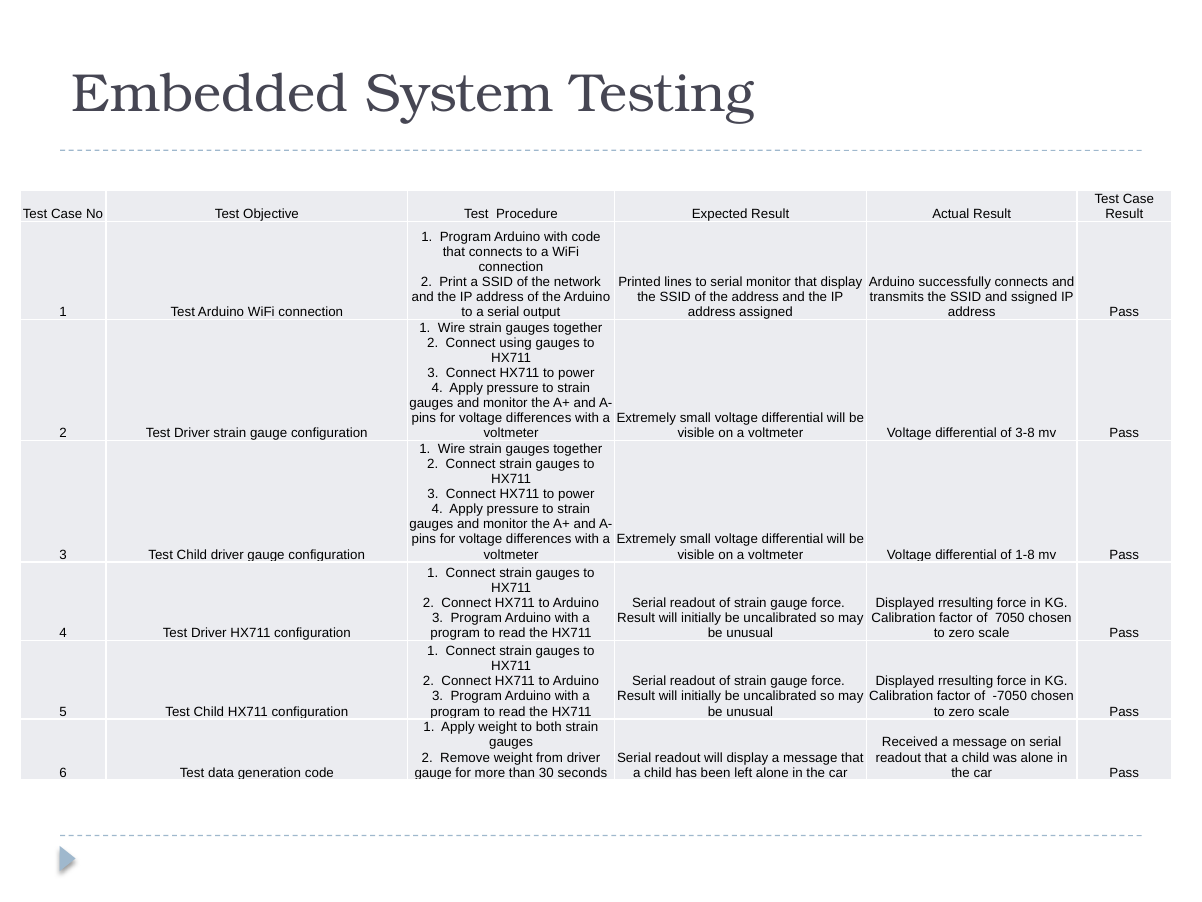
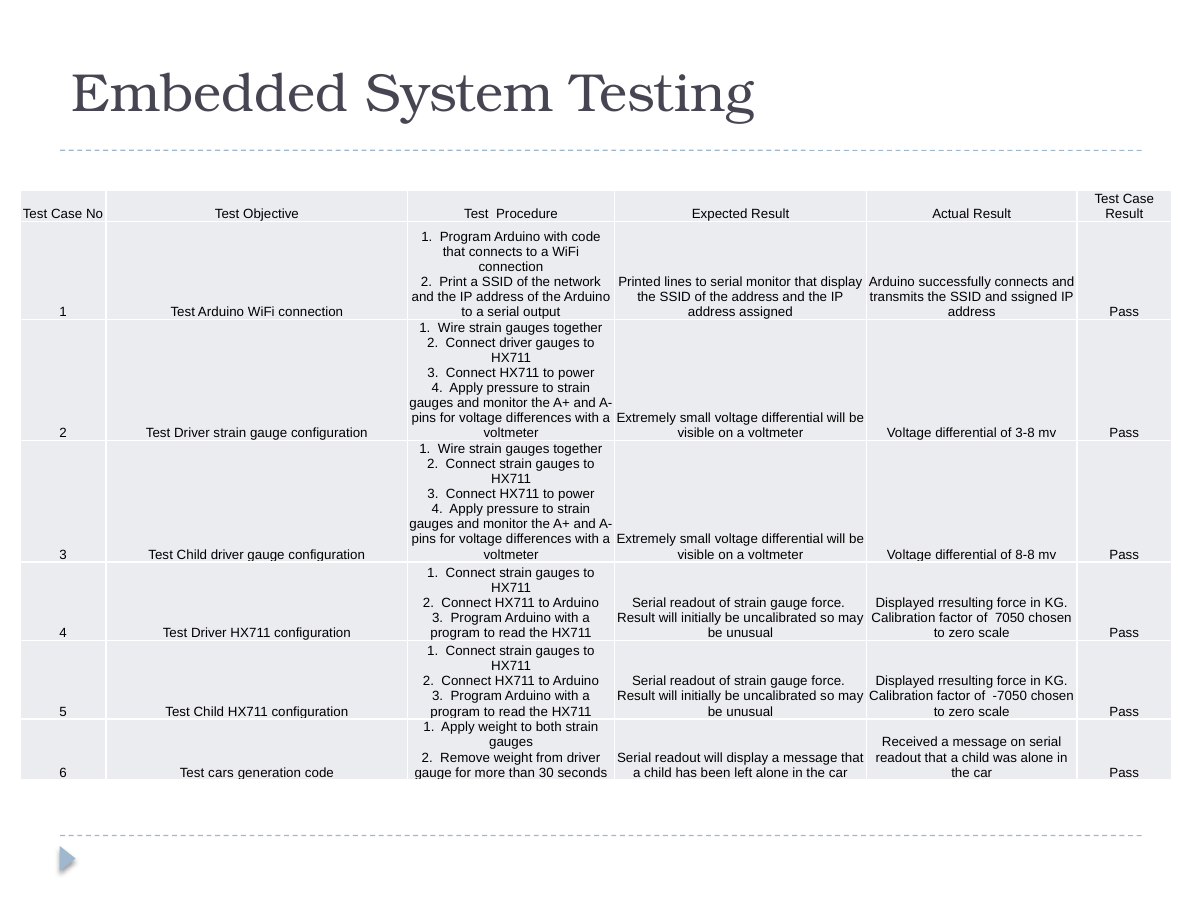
Connect using: using -> driver (516, 343)
1-8: 1-8 -> 8-8 (1025, 554)
data: data -> cars (221, 772)
